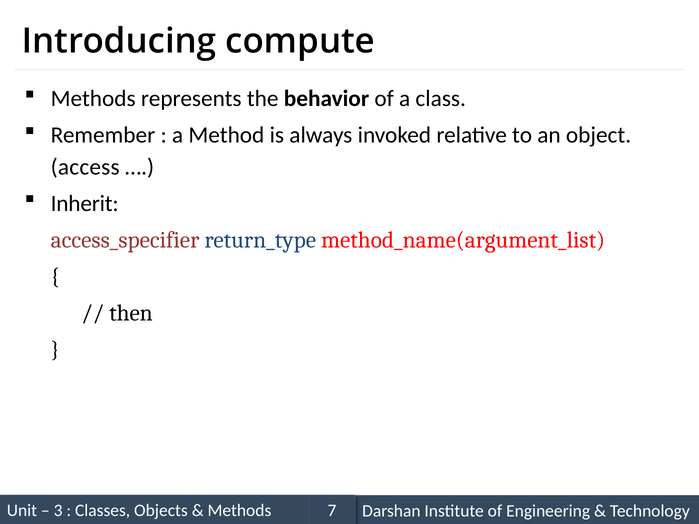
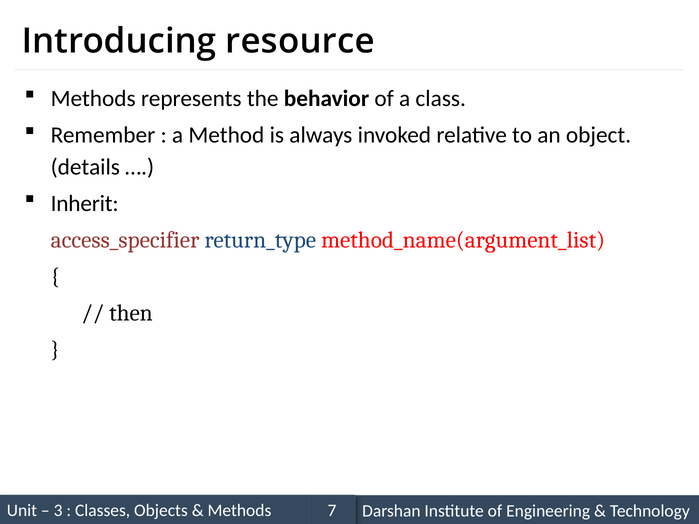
compute: compute -> resource (300, 41)
access: access -> details (85, 167)
